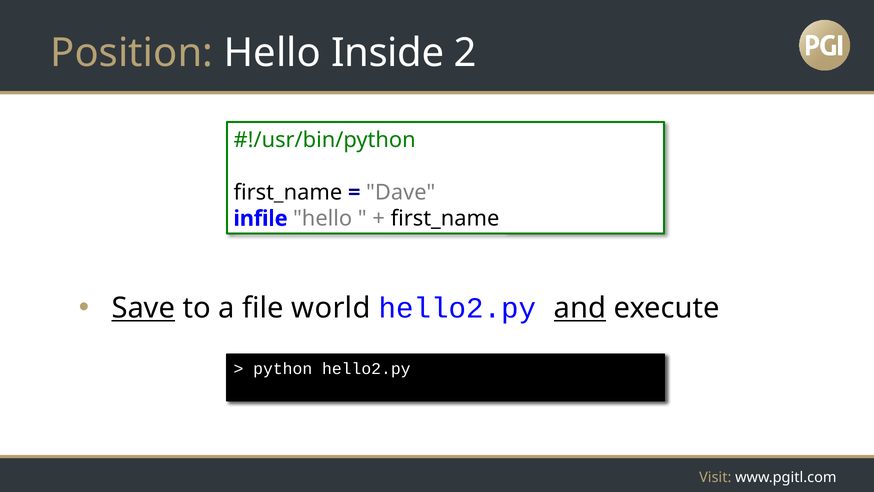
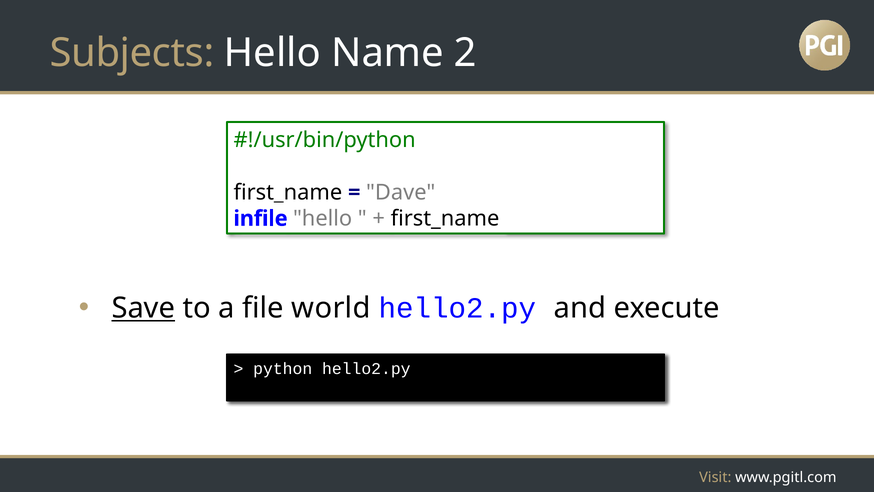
Position: Position -> Subjects (132, 53)
Inside: Inside -> Name (388, 53)
and underline: present -> none (580, 308)
